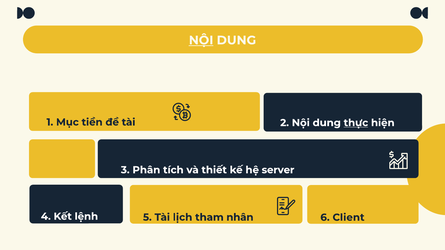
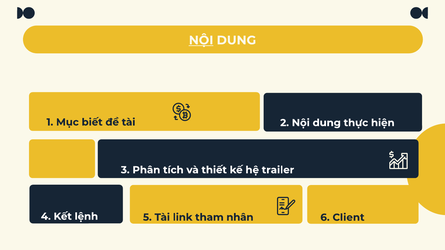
tiền: tiền -> biết (92, 122)
thực underline: present -> none (356, 123)
server: server -> trailer (278, 170)
lịch: lịch -> link (183, 218)
